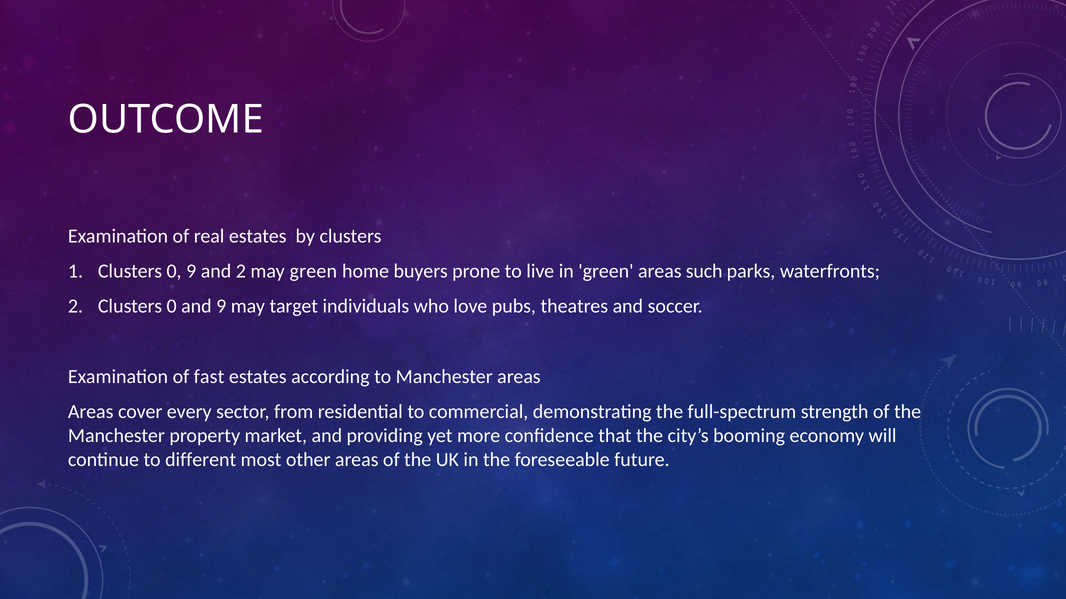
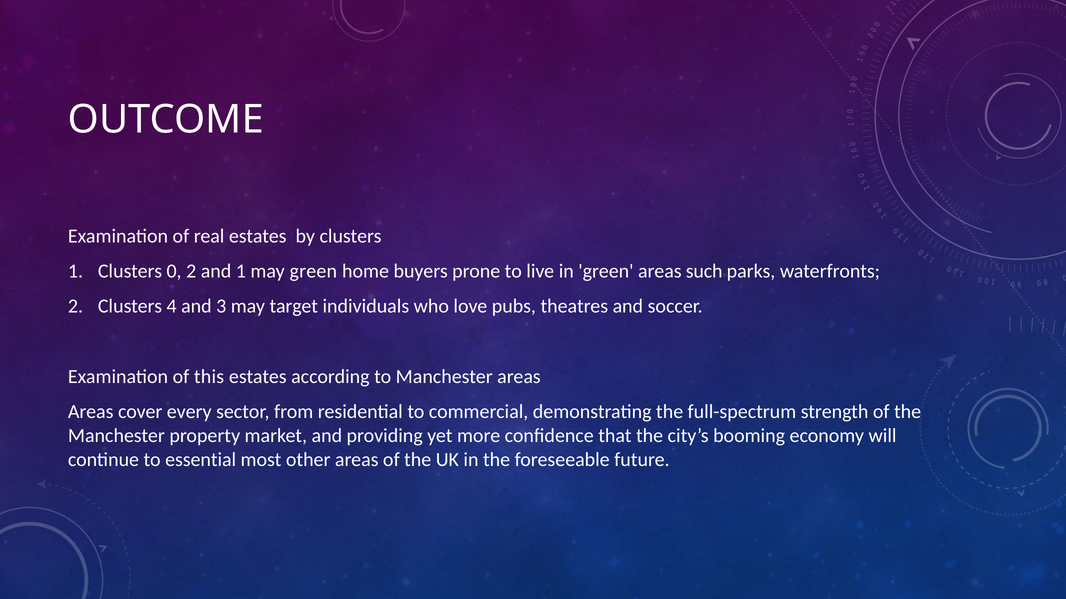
0 9: 9 -> 2 (191, 272)
and 2: 2 -> 1 (241, 272)
2 Clusters 0: 0 -> 4 (172, 307)
and 9: 9 -> 3 (221, 307)
fast: fast -> this (209, 377)
different: different -> essential (201, 460)
